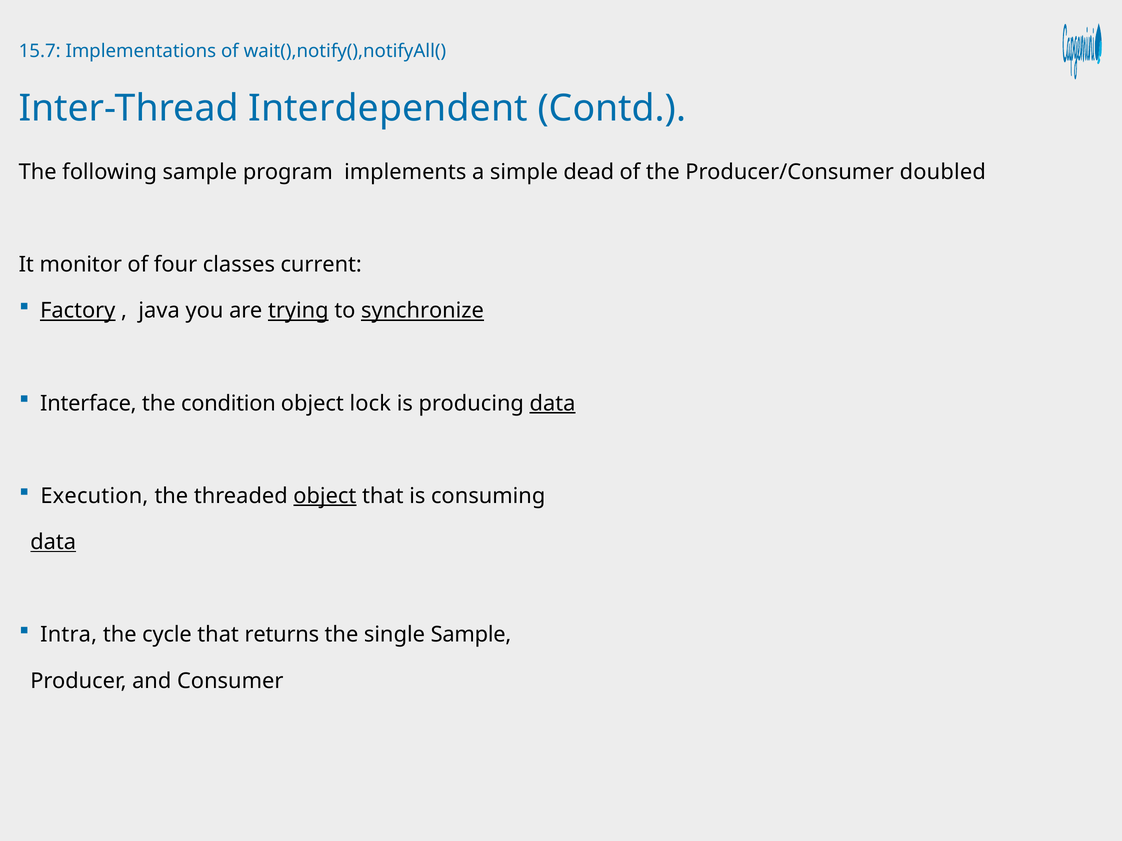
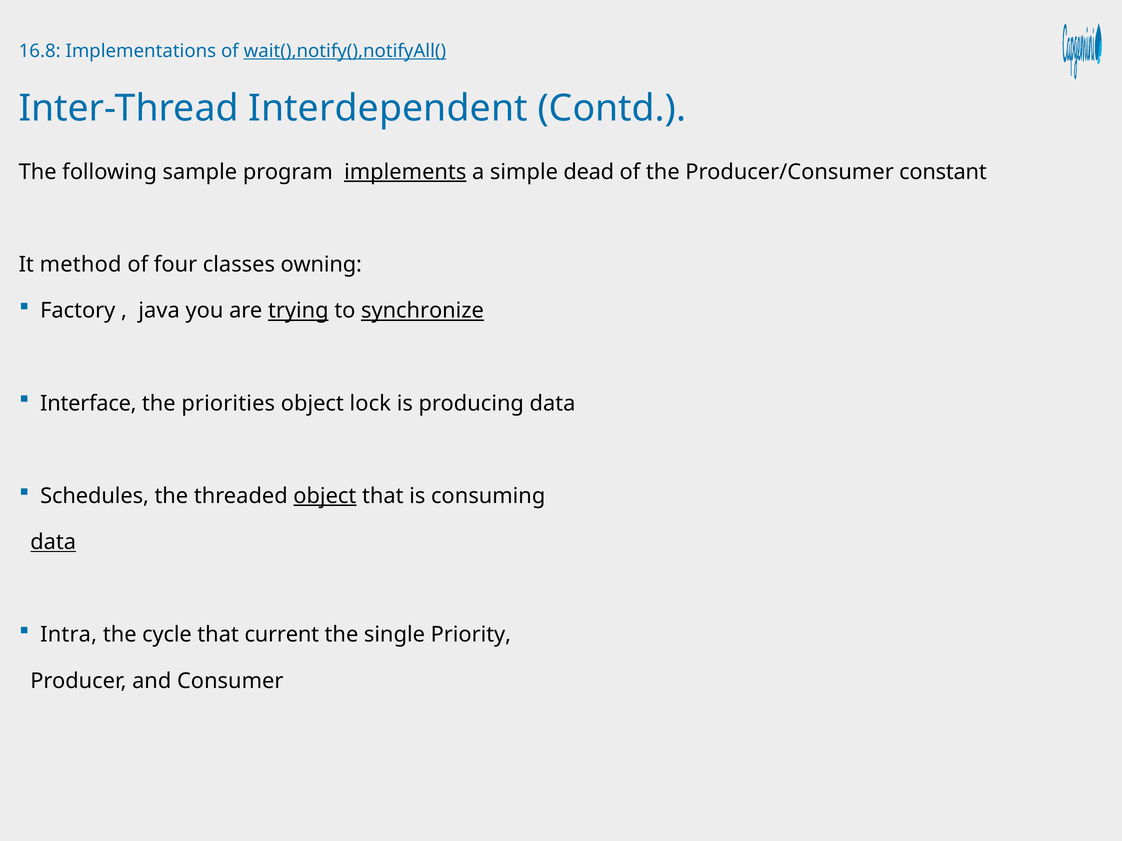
15.7: 15.7 -> 16.8 (40, 51)
wait(),notify(),notifyAll( underline: none -> present (345, 51)
implements underline: none -> present (405, 172)
doubled: doubled -> constant (943, 172)
monitor: monitor -> method (81, 265)
current: current -> owning (321, 265)
Factory underline: present -> none (78, 311)
condition: condition -> priorities (228, 404)
data underline: present -> none (552, 404)
Execution: Execution -> Schedules (95, 496)
returns: returns -> current (282, 635)
single Sample: Sample -> Priority (471, 635)
